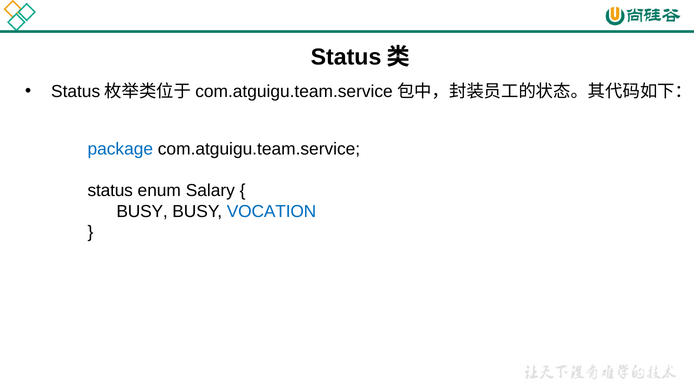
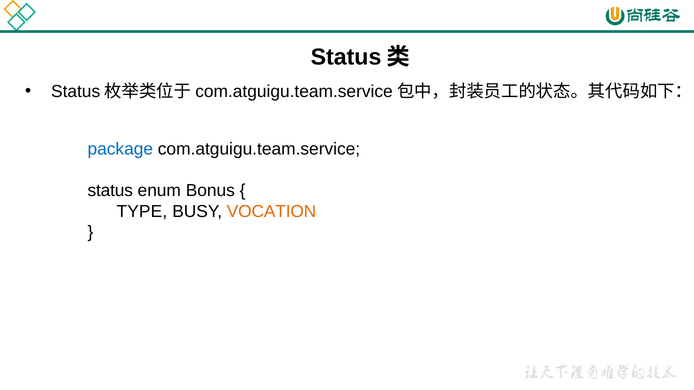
Salary: Salary -> Bonus (210, 191)
BUSY: BUSY -> TYPE (142, 212)
VOCATION colour: blue -> orange (272, 212)
